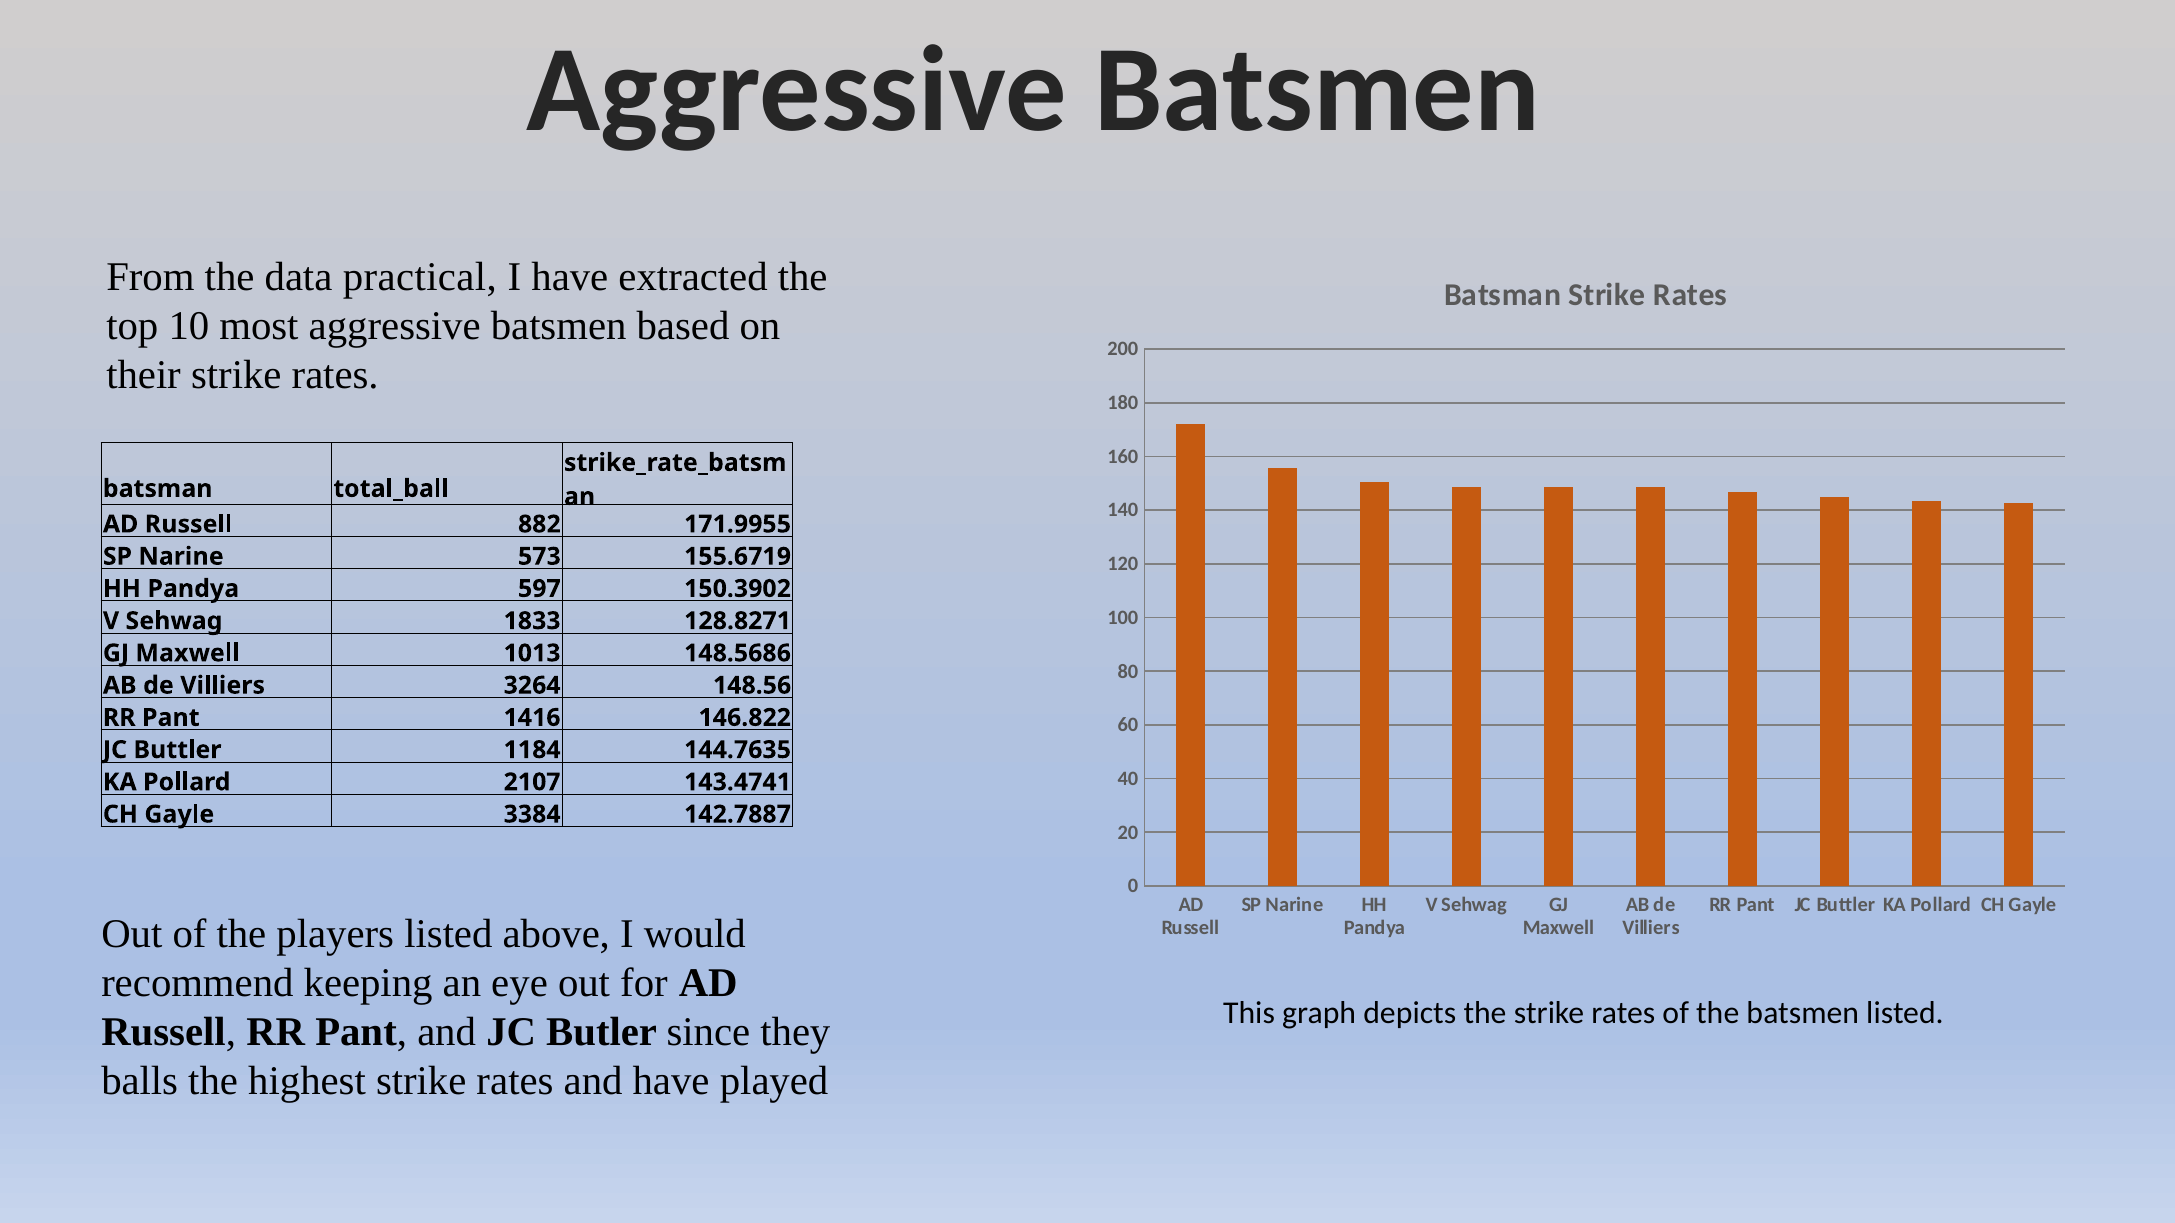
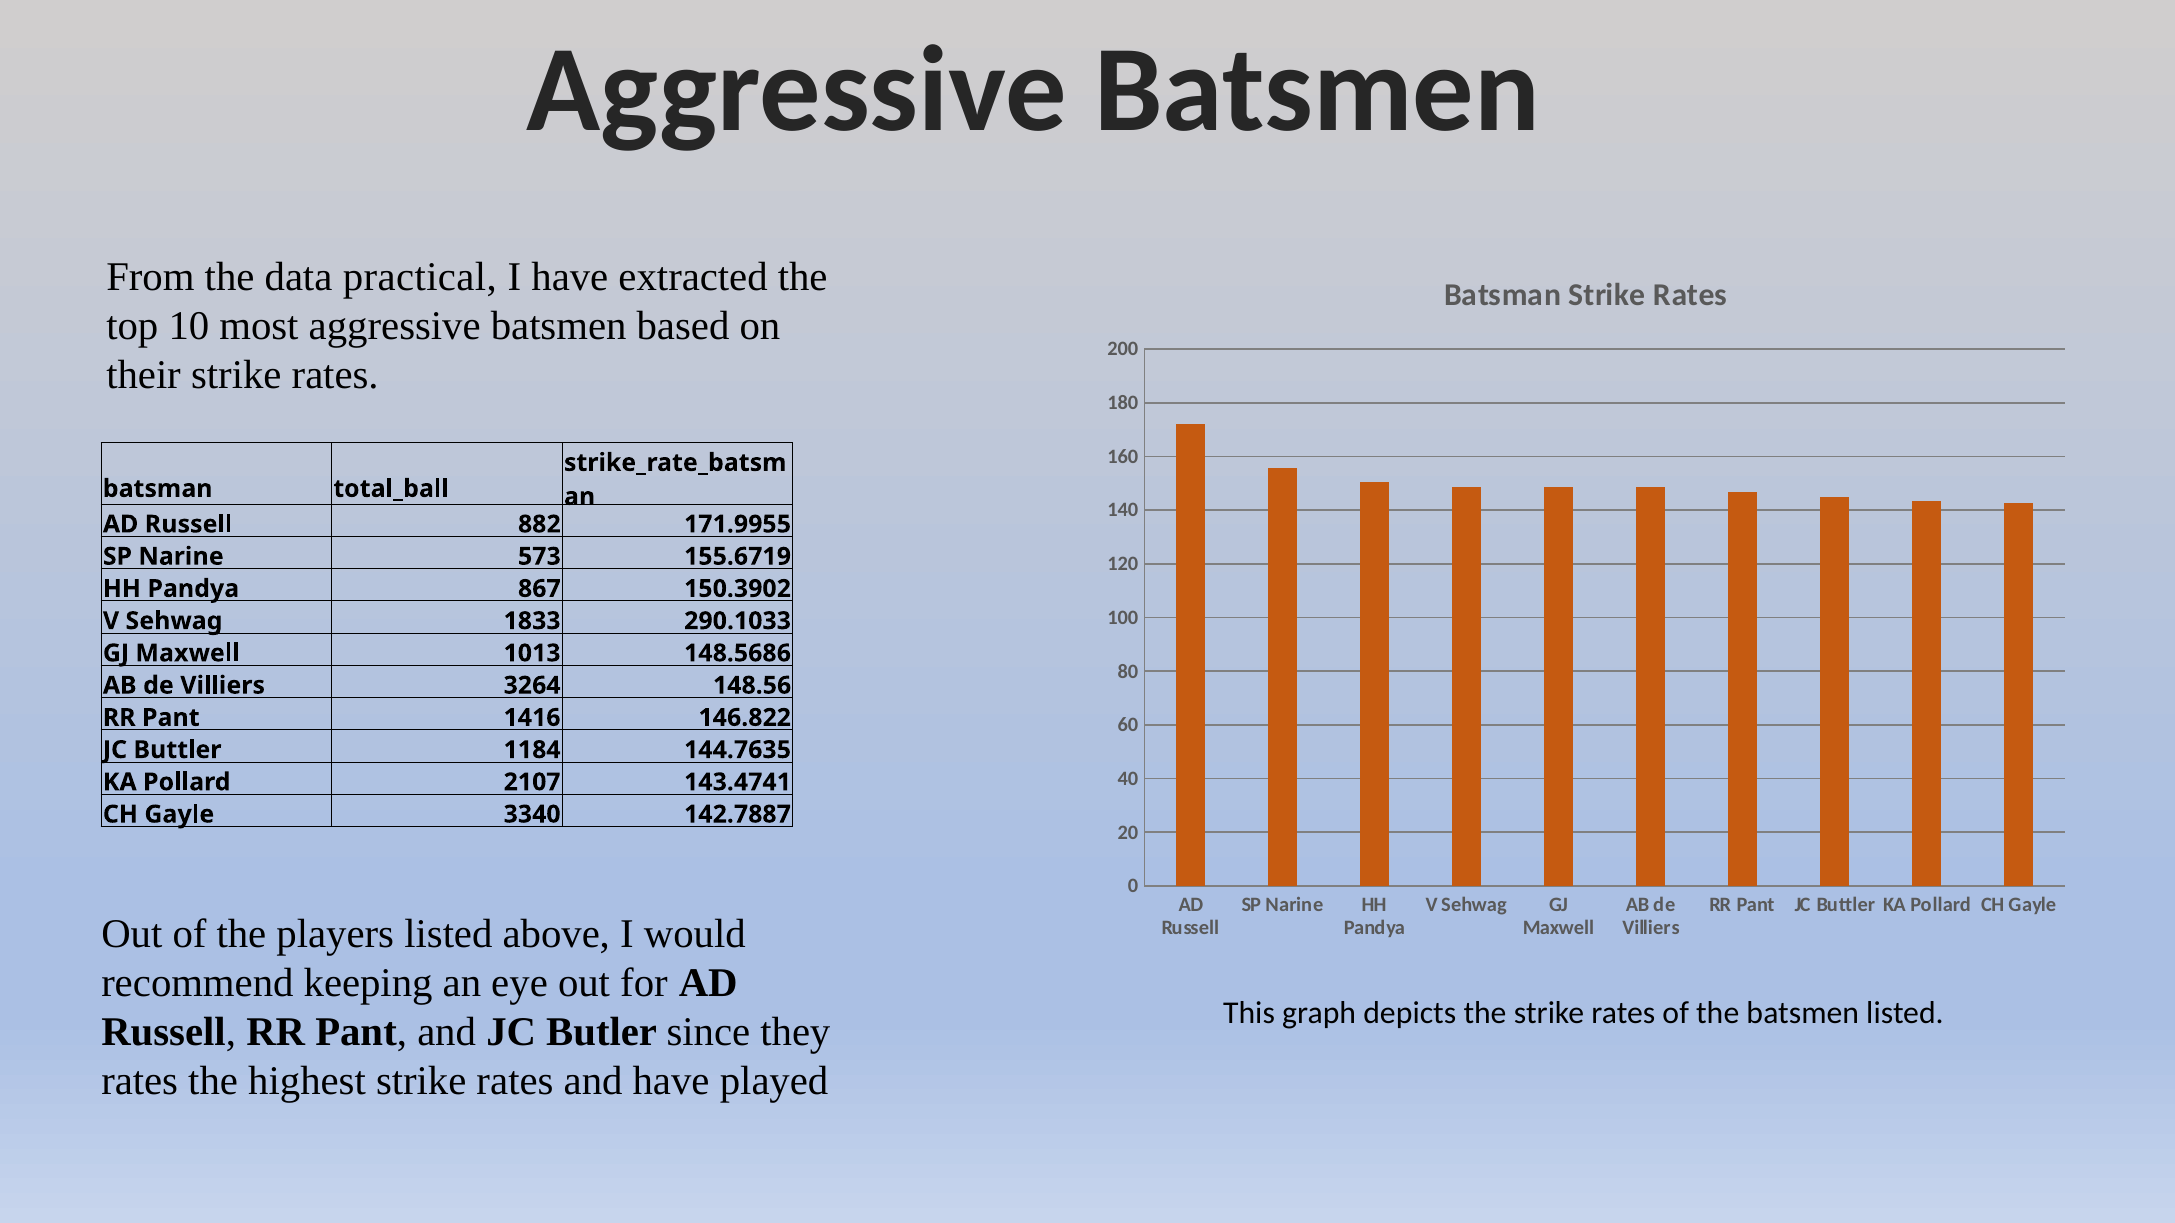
597: 597 -> 867 (539, 589)
128.8271: 128.8271 -> 290.1033 (738, 621)
3384: 3384 -> 3340 (532, 815)
balls: balls -> rates (140, 1082)
